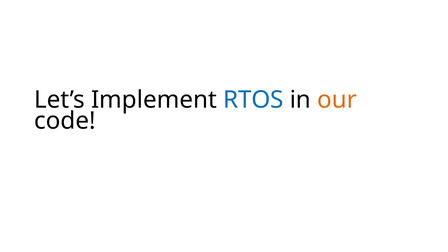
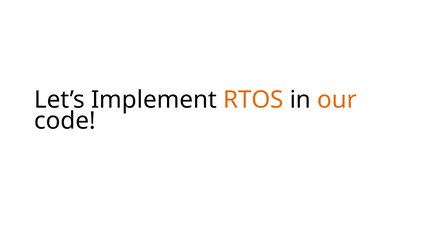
RTOS colour: blue -> orange (253, 100)
